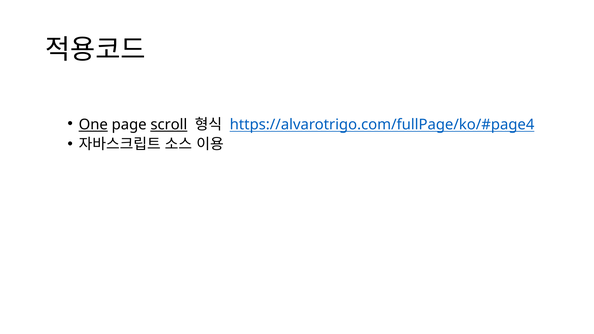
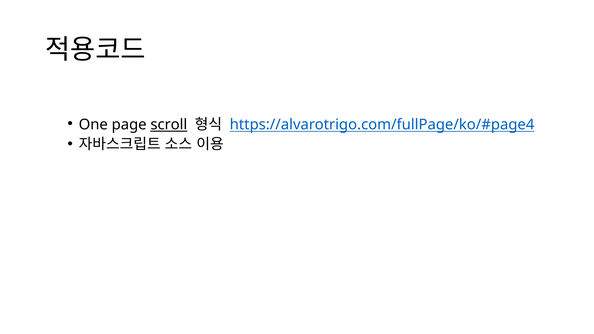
One underline: present -> none (93, 125)
